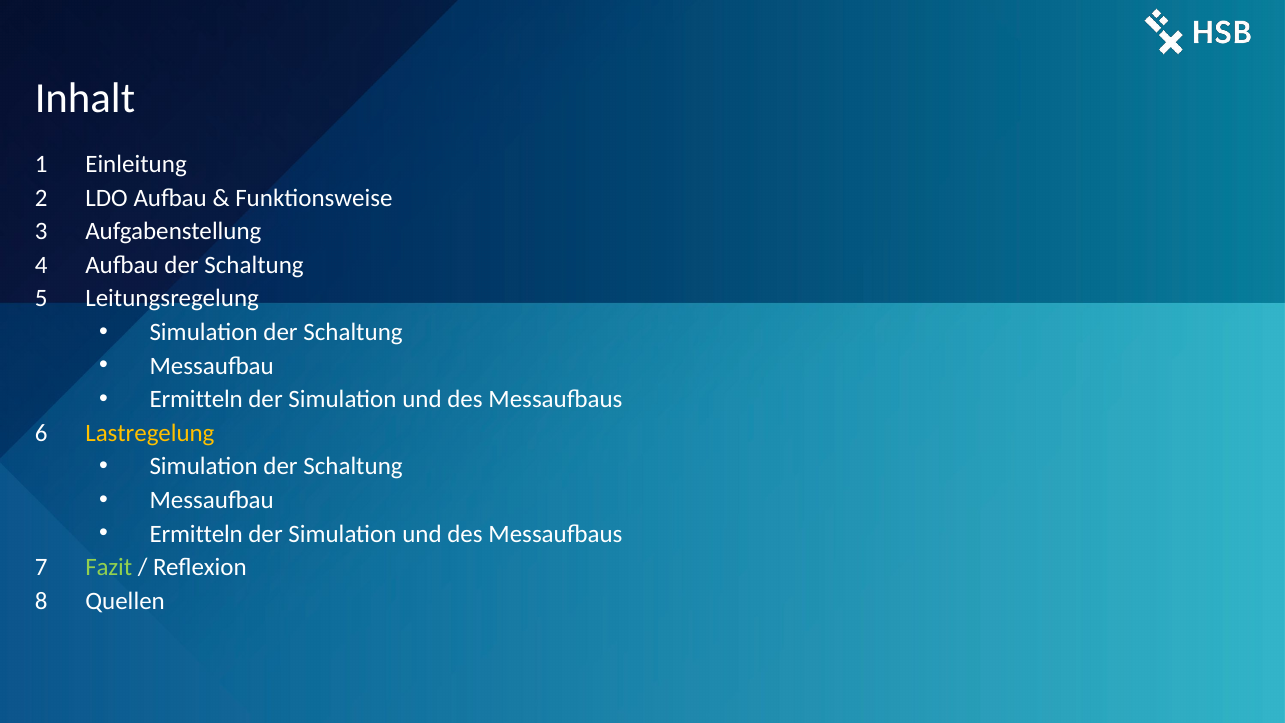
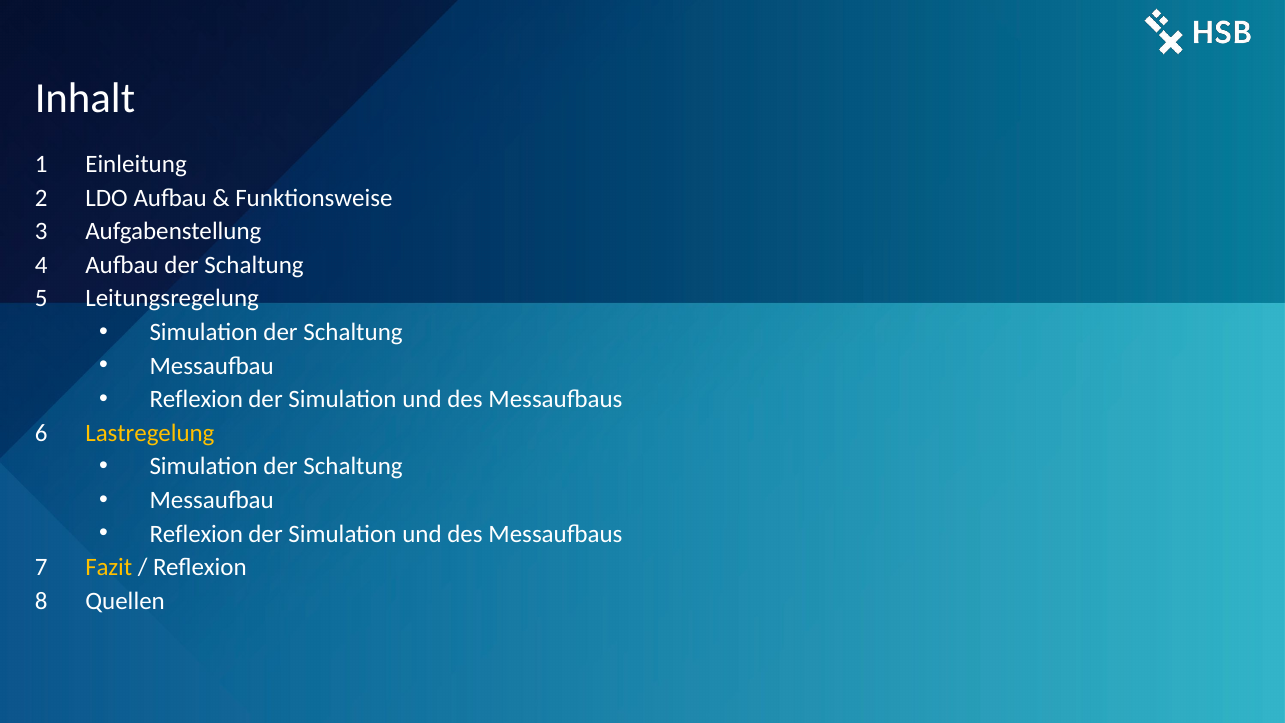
Ermitteln: Ermitteln -> Reflexion (196, 399)
Ermitteln: Ermitteln -> Reflexion (196, 534)
Fazit colour: light green -> yellow (109, 567)
